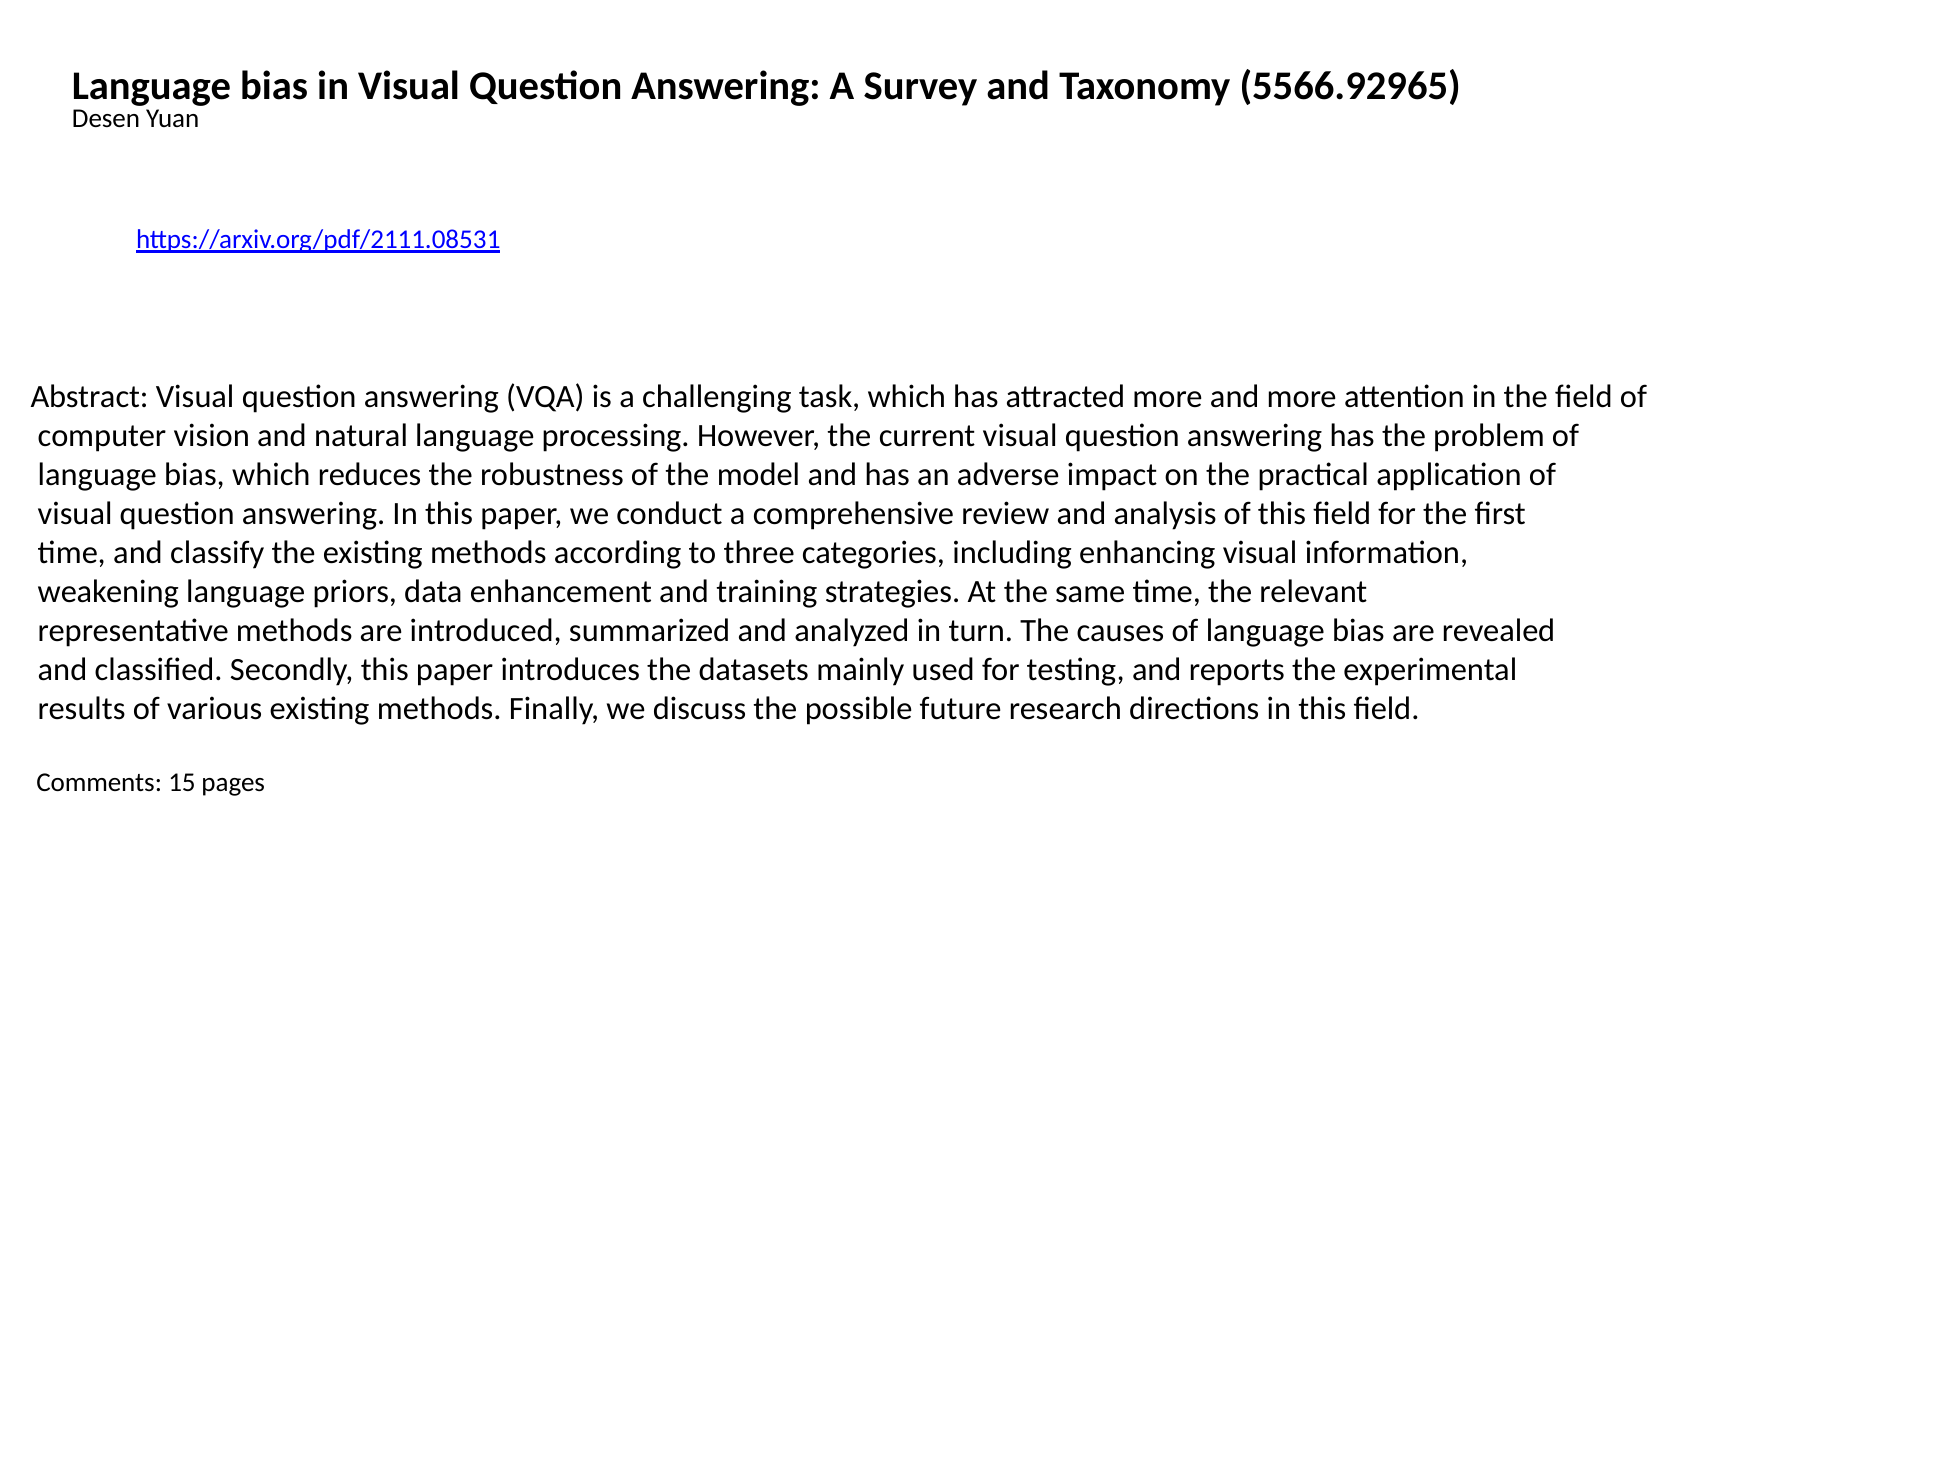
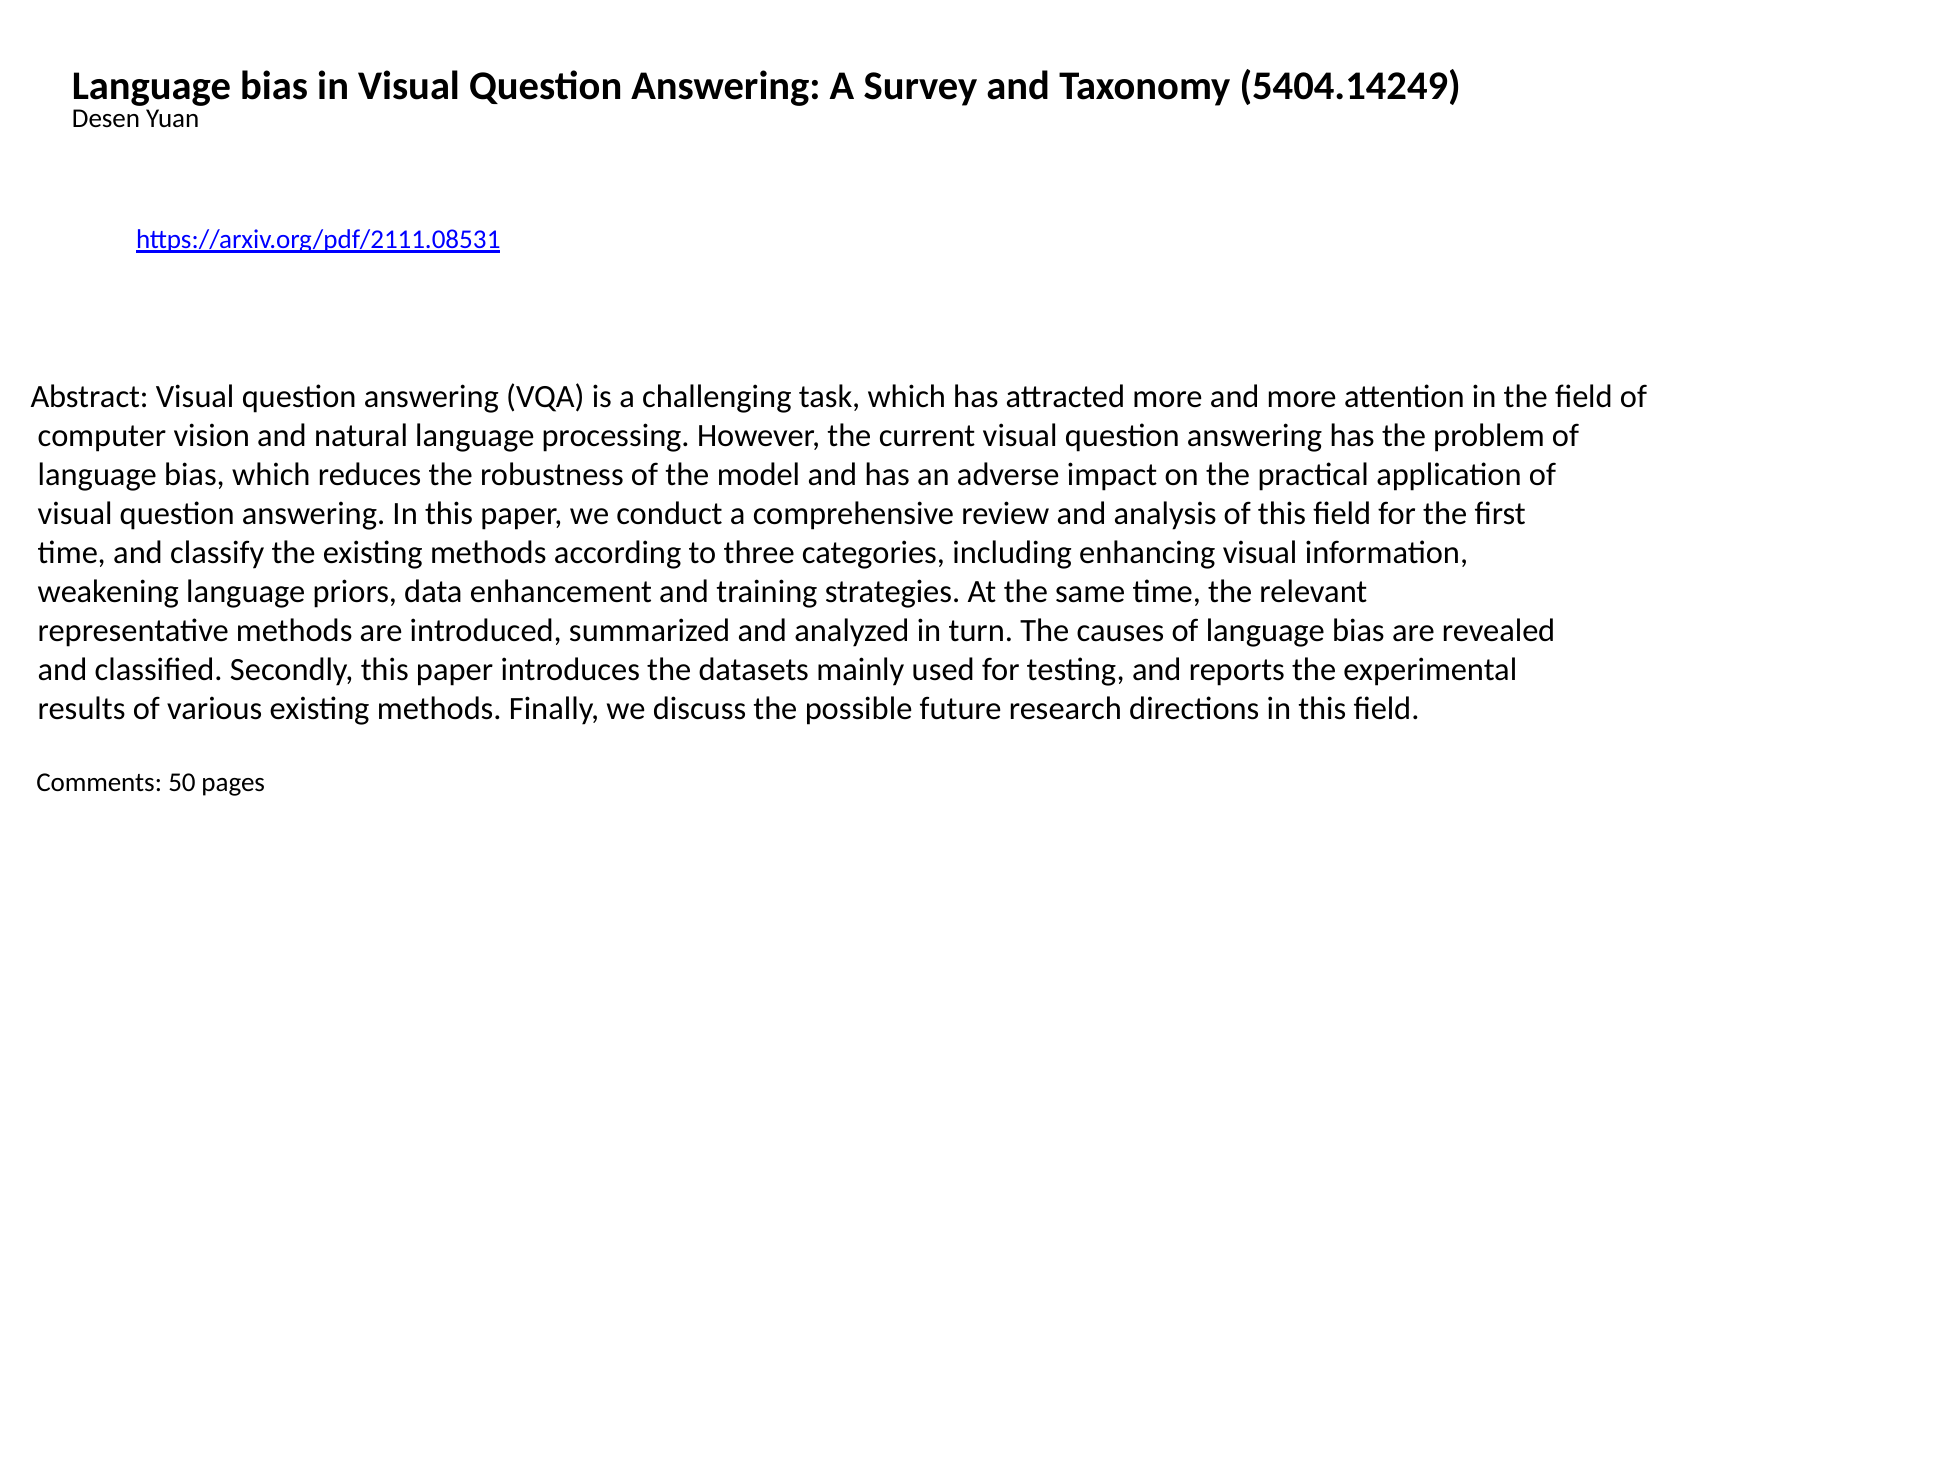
5566.92965: 5566.92965 -> 5404.14249 (1350, 86)
15: 15 -> 50 (182, 783)
